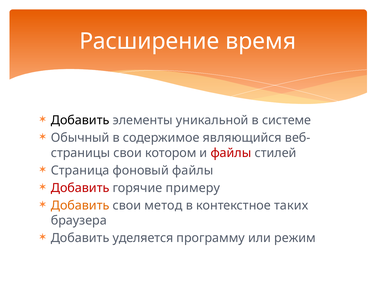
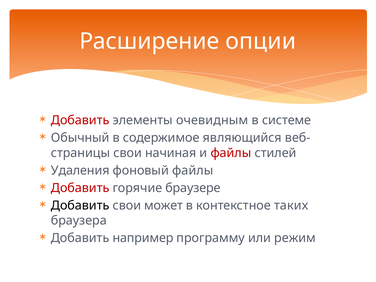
время: время -> опции (261, 41)
Добавить colour: black -> red (80, 120)
уникальной: уникальной -> очевидным (212, 120)
котором: котором -> начиная (171, 153)
Страница: Страница -> Удаления (80, 170)
примеру: примеру -> браузере (193, 188)
Добавить colour: orange -> black (80, 206)
метод: метод -> может (164, 206)
уделяется: уделяется -> например (143, 238)
